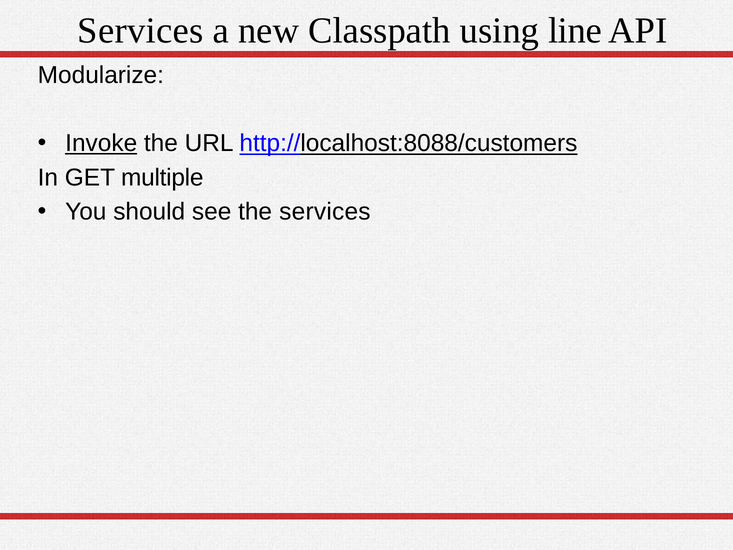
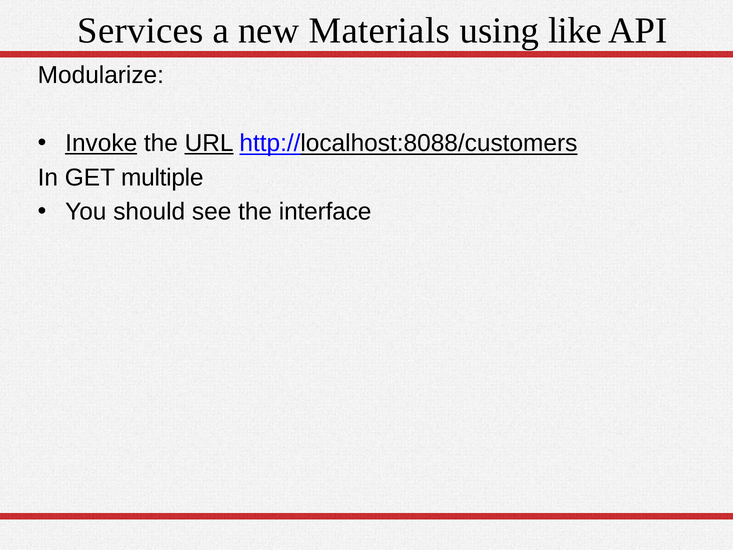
Classpath: Classpath -> Materials (379, 31)
line: line -> like (575, 31)
URL underline: none -> present (209, 143)
the services: services -> interface (325, 212)
